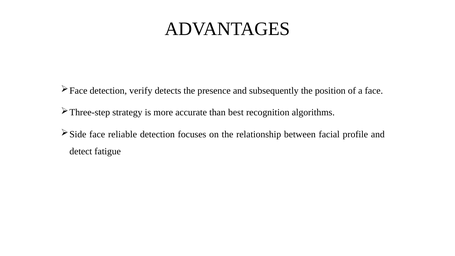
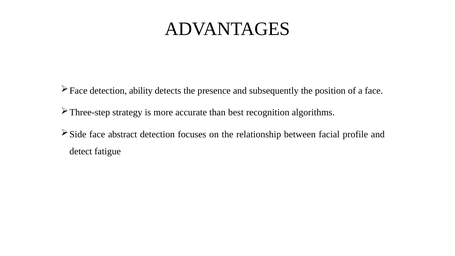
verify: verify -> ability (141, 91)
reliable: reliable -> abstract (123, 134)
